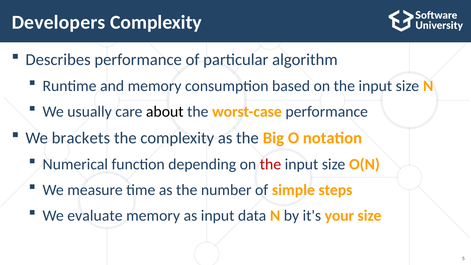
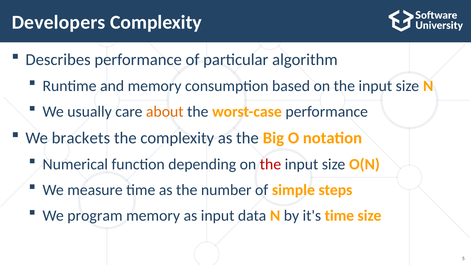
about colour: black -> orange (165, 112)
evaluate: evaluate -> program (95, 216)
it's your: your -> time (339, 216)
